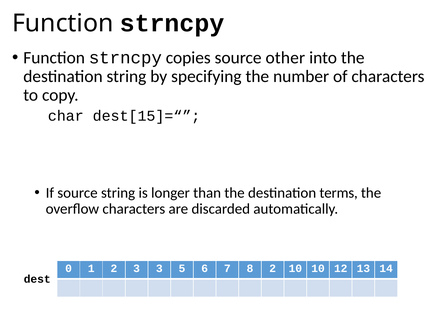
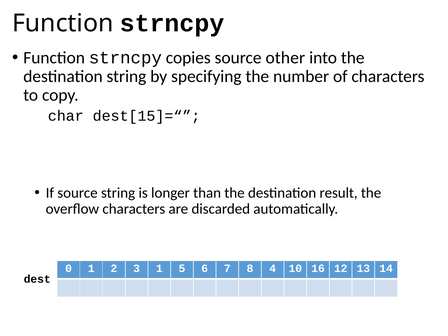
terms: terms -> result (339, 193)
3 3: 3 -> 1 (159, 269)
8 2: 2 -> 4 (273, 269)
10 10: 10 -> 16 (318, 269)
